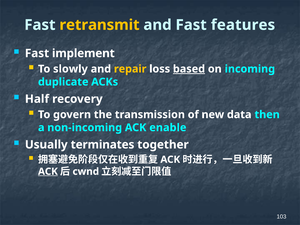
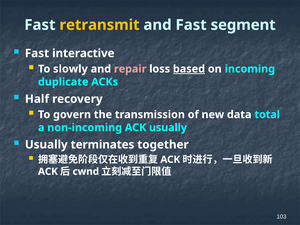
features: features -> segment (243, 25)
implement: implement -> interactive (83, 53)
repair colour: yellow -> pink (130, 69)
then: then -> total (267, 115)
ACK enable: enable -> usually (168, 128)
ACK underline: present -> none (48, 172)
